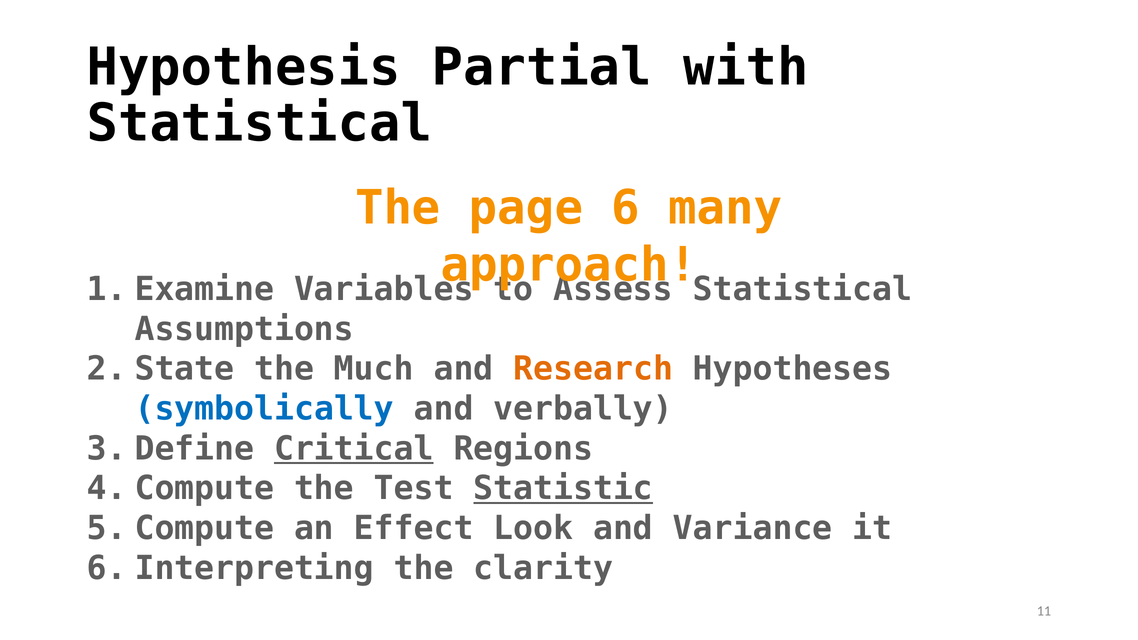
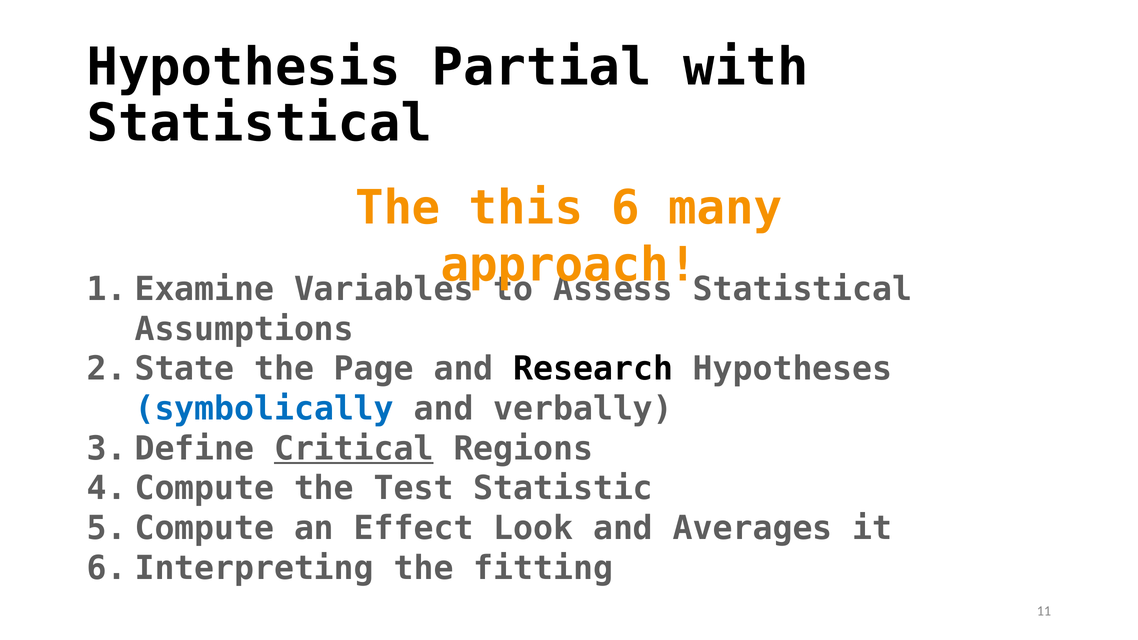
page: page -> this (526, 208)
Much: Much -> Page (374, 369)
Research colour: orange -> black (593, 369)
Statistic underline: present -> none (563, 489)
Variance: Variance -> Averages (753, 528)
clarity: clarity -> fitting (543, 568)
